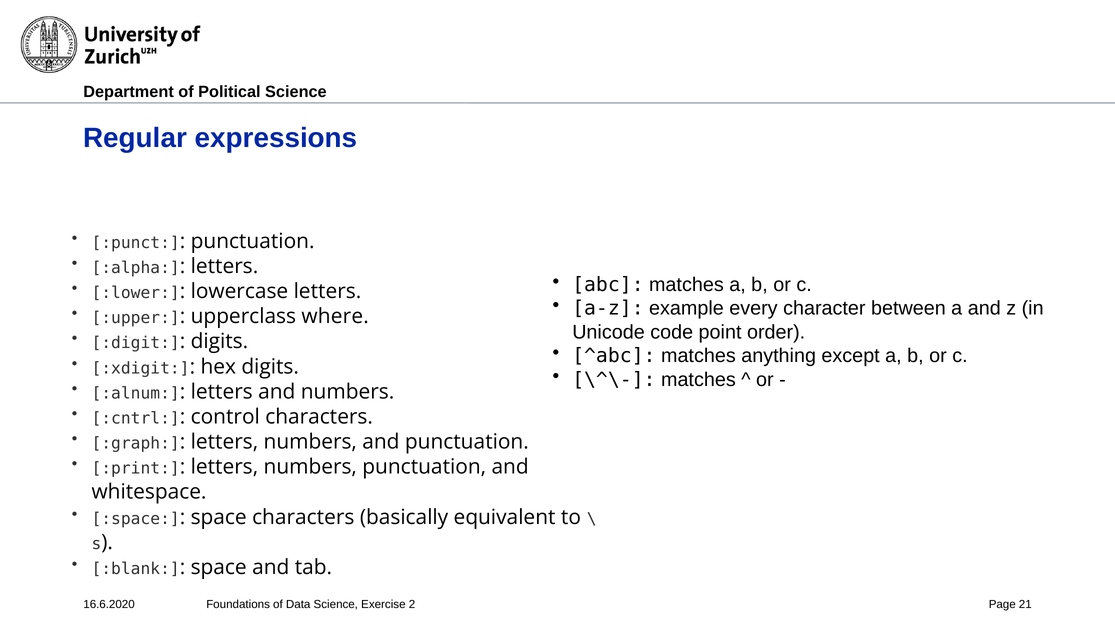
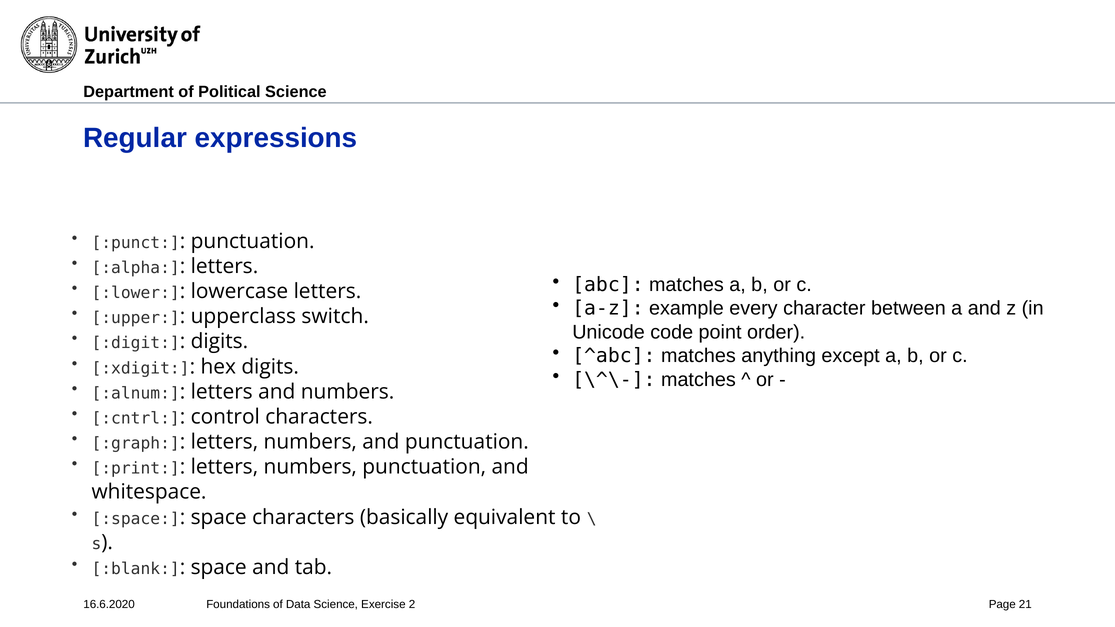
where: where -> switch (335, 317)
